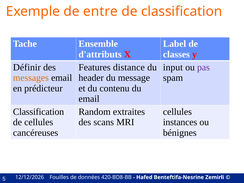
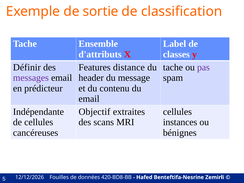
entre: entre -> sortie (101, 11)
input: input -> tache (173, 67)
messages colour: orange -> purple (31, 78)
Classification: Classification -> Indépendante (38, 112)
Random: Random -> Objectif (94, 112)
